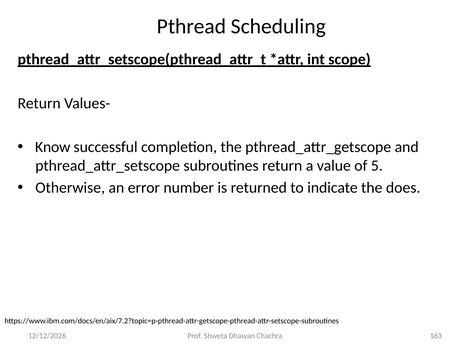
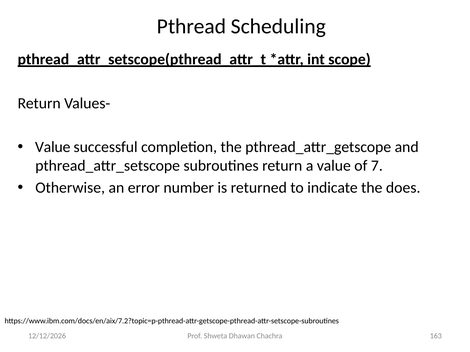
Know: Know -> Value (53, 147)
5: 5 -> 7 (377, 166)
